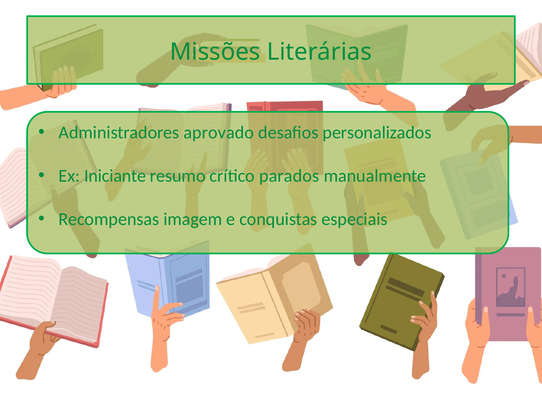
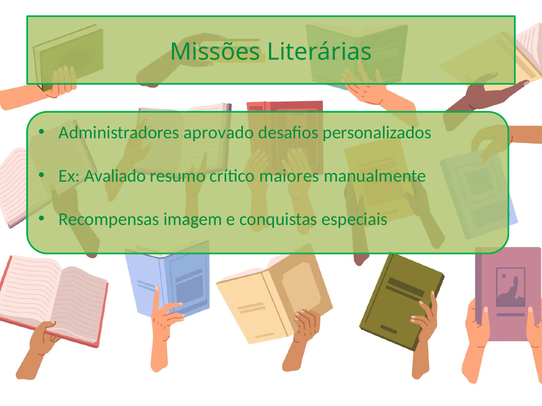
Iniciante: Iniciante -> Avaliado (115, 176)
parados: parados -> maiores (289, 176)
